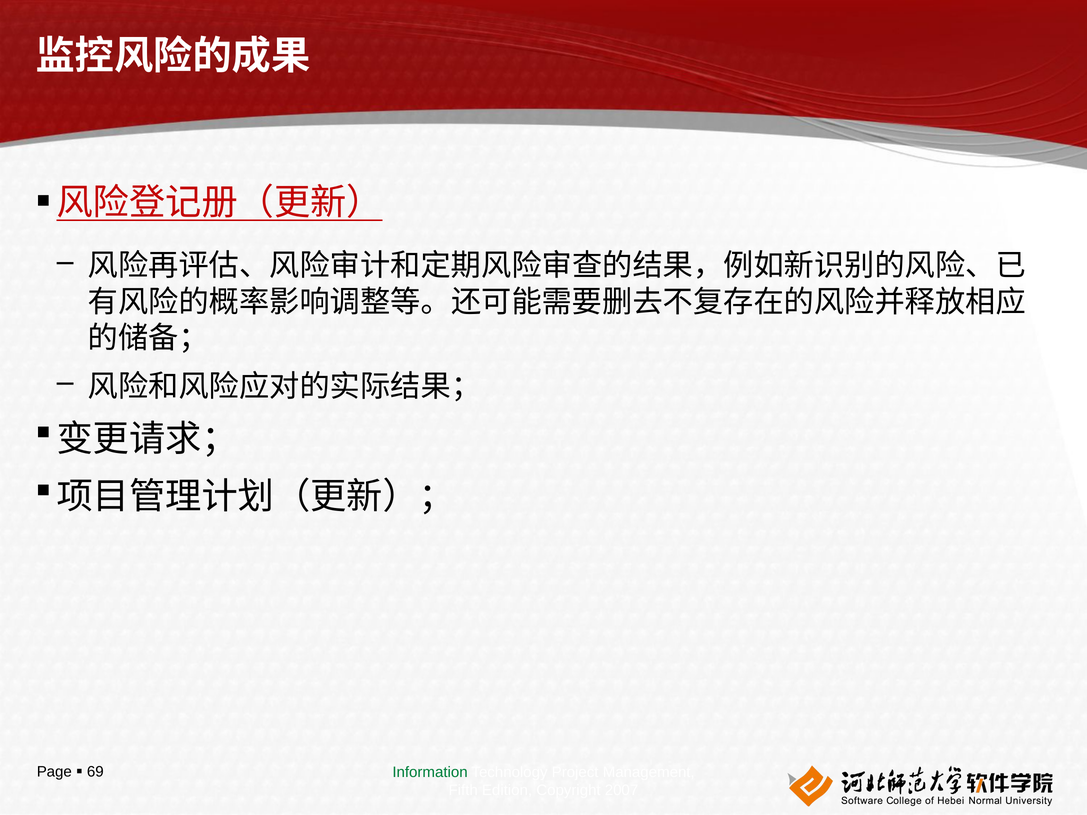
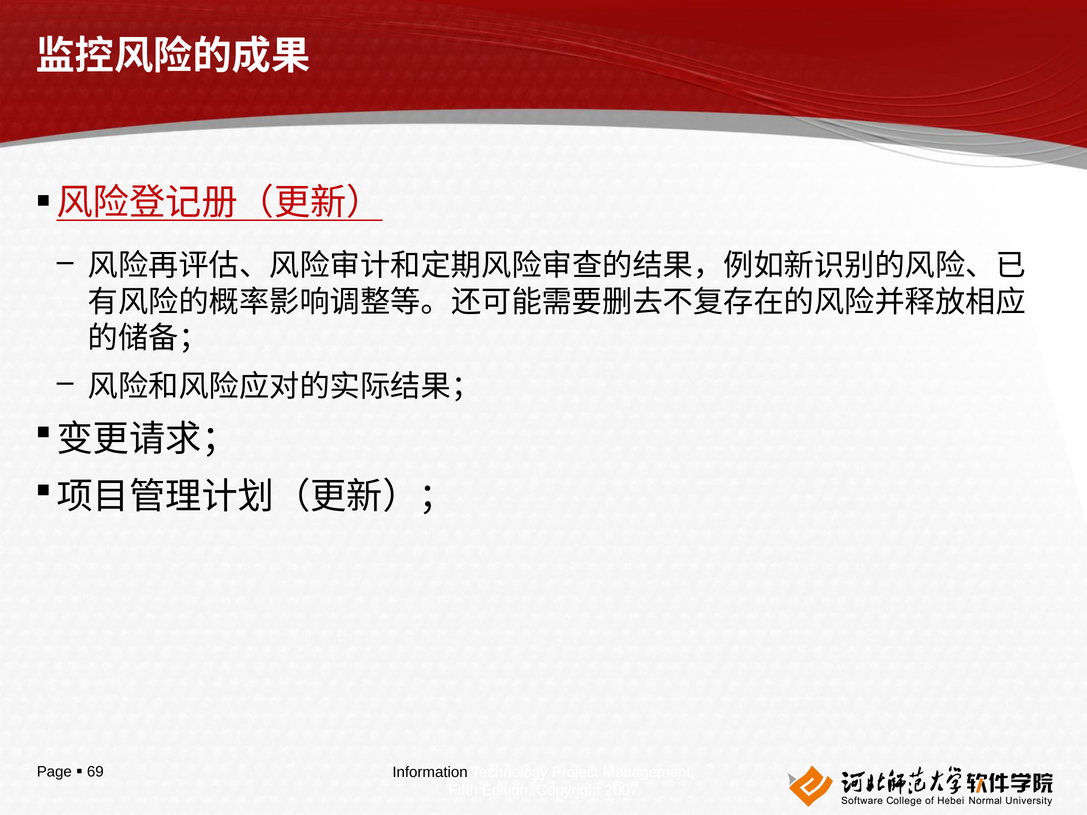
Information colour: green -> black (430, 772)
